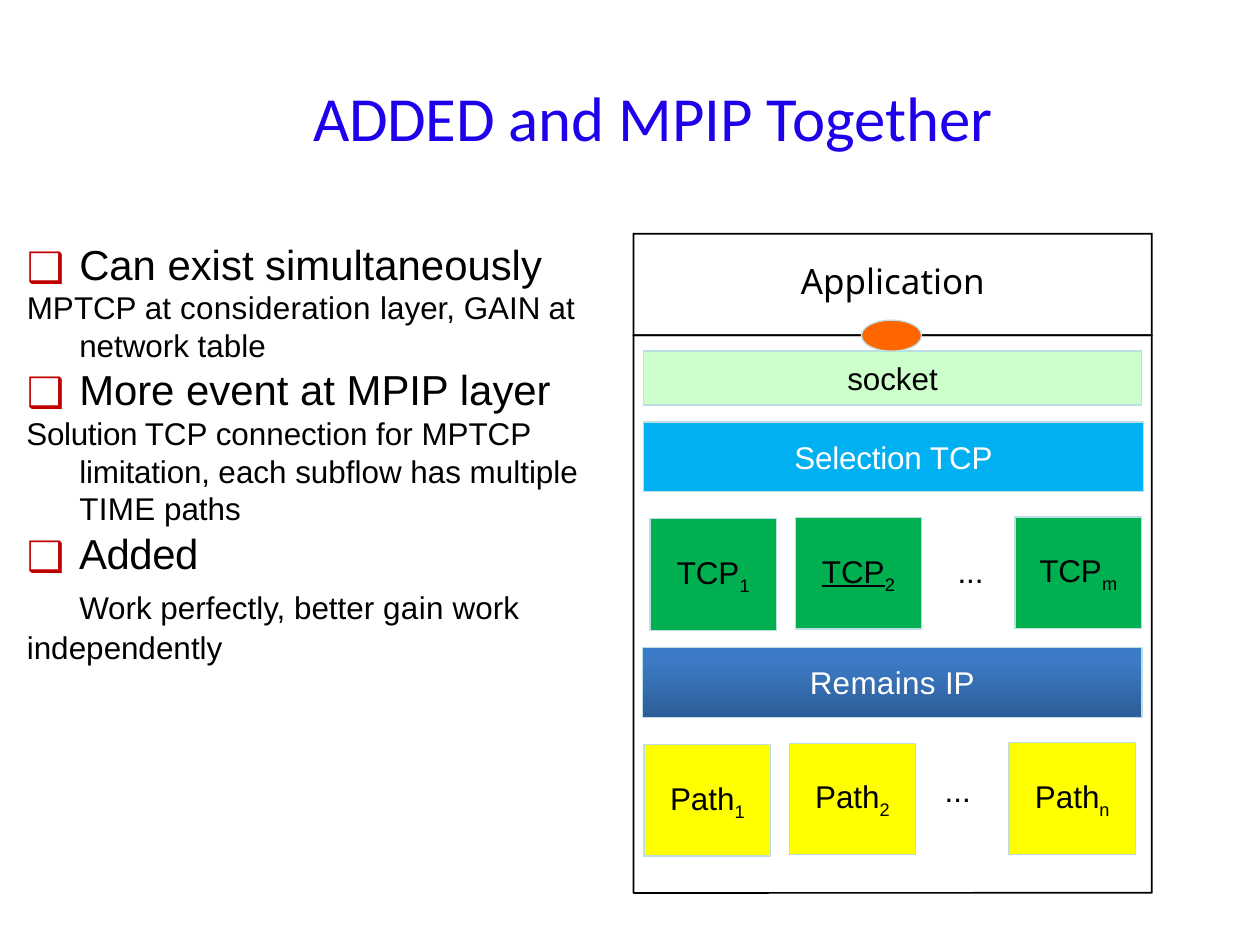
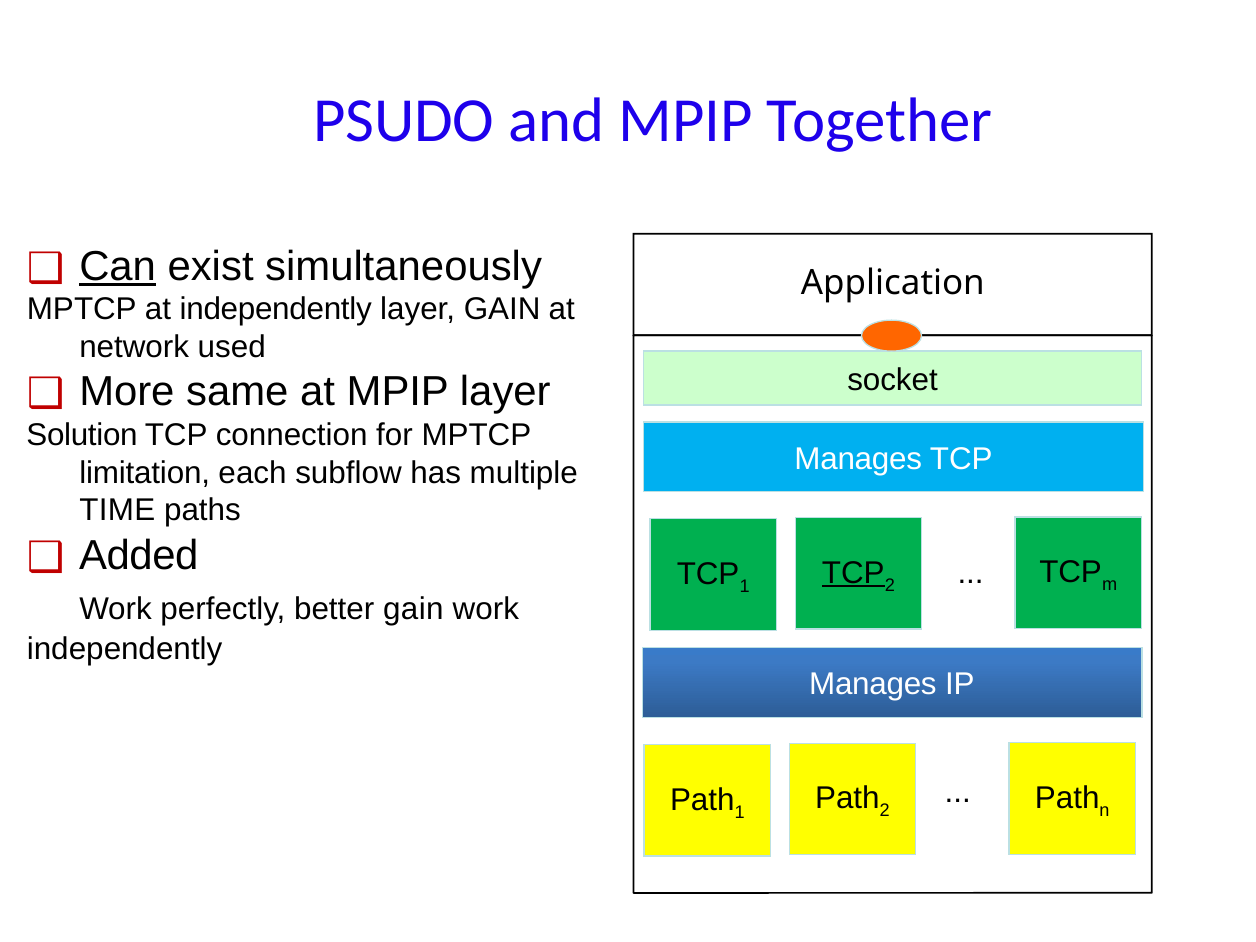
ADDED: ADDED -> PSUDO (404, 121)
Can underline: none -> present (118, 266)
at consideration: consideration -> independently (276, 310)
table: table -> used (232, 347)
event: event -> same (237, 392)
Selection: Selection -> Manages (858, 459)
Remains: Remains -> Manages (873, 685)
